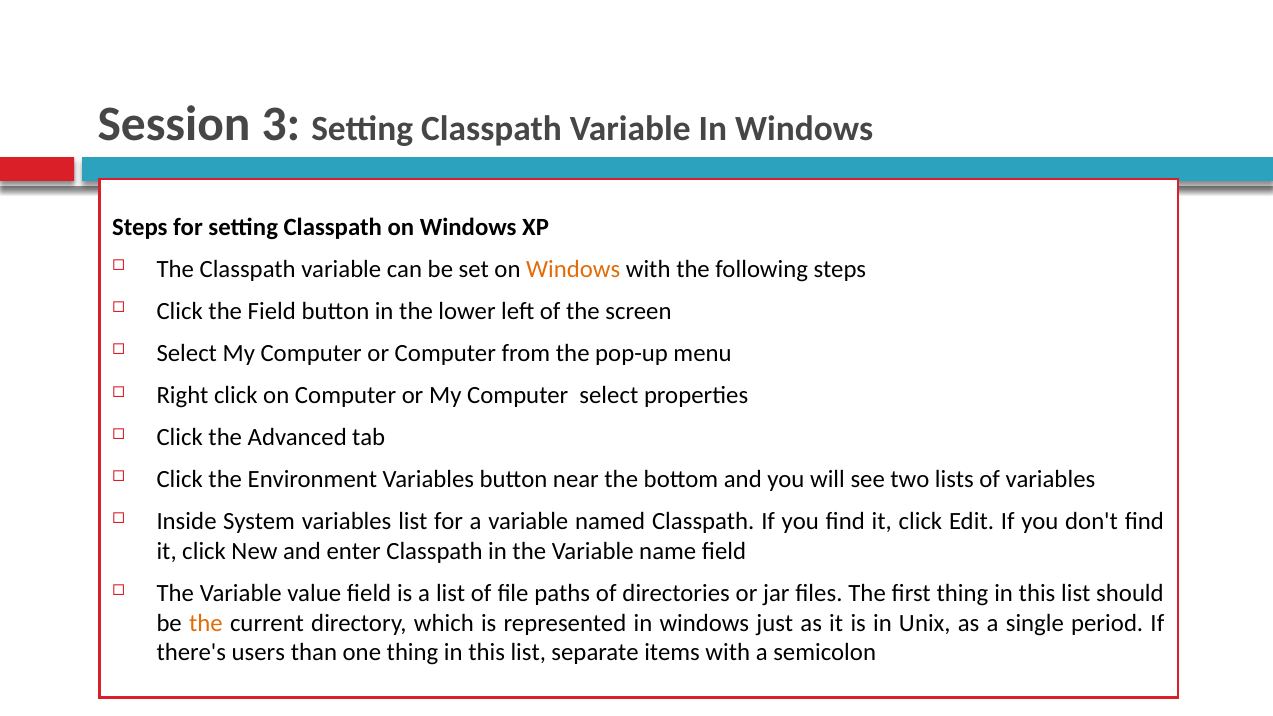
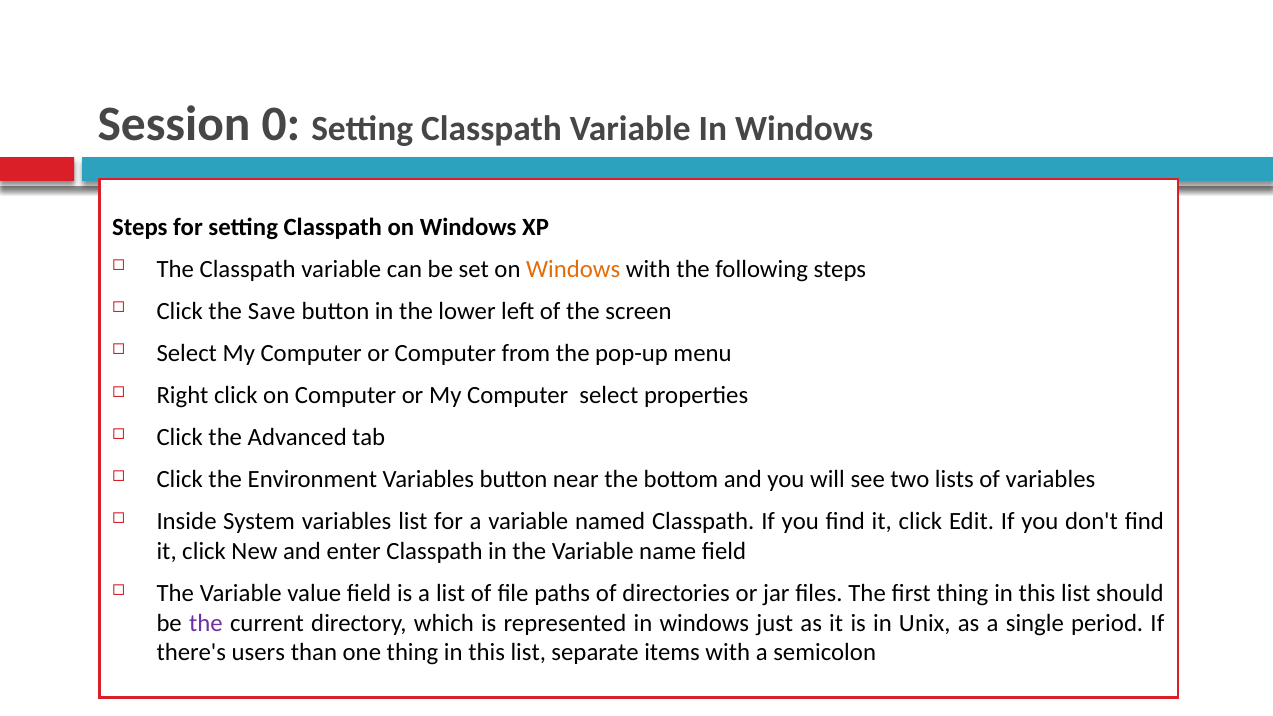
3: 3 -> 0 (281, 124)
the Field: Field -> Save (272, 311)
the colour: orange -> purple (206, 623)
